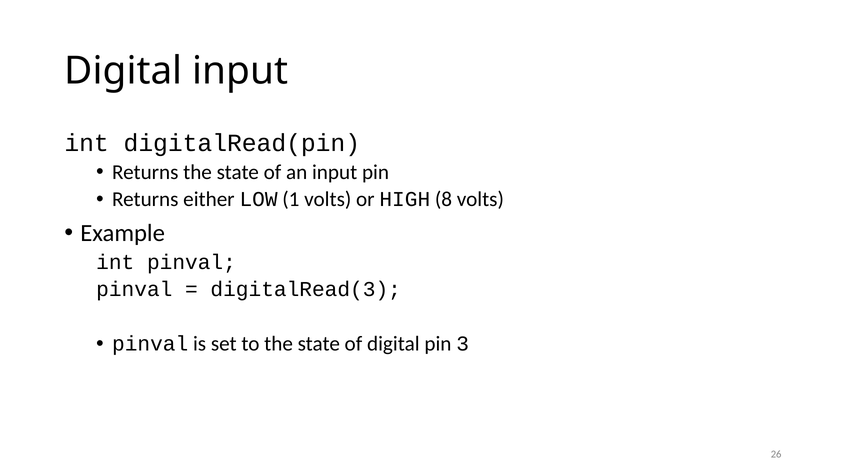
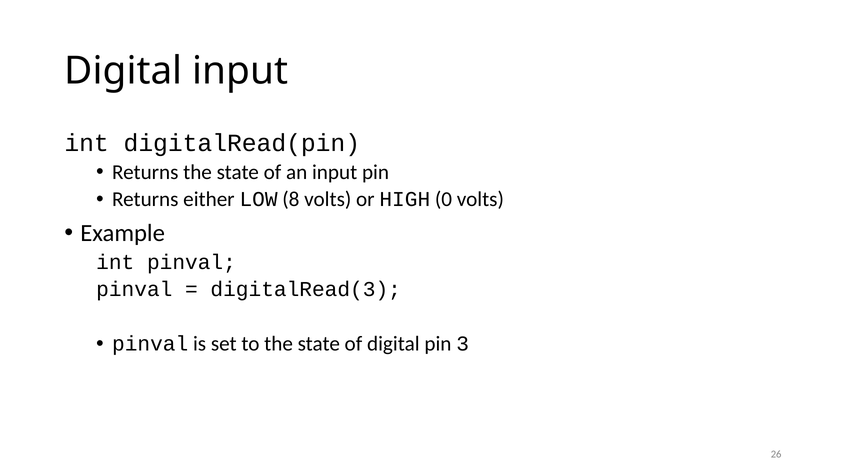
1: 1 -> 8 (291, 199)
8: 8 -> 0 (444, 199)
